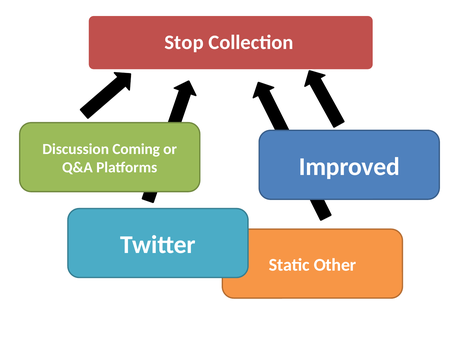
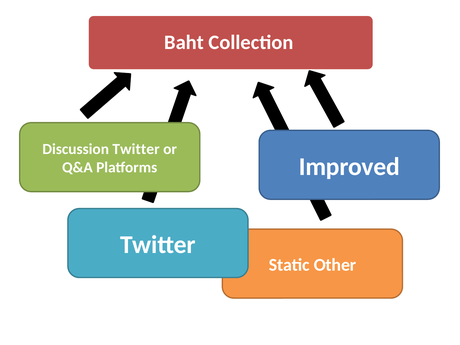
Stop: Stop -> Baht (184, 42)
Discussion Coming: Coming -> Twitter (136, 149)
